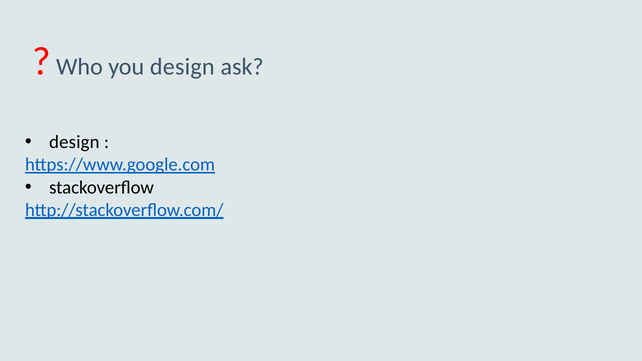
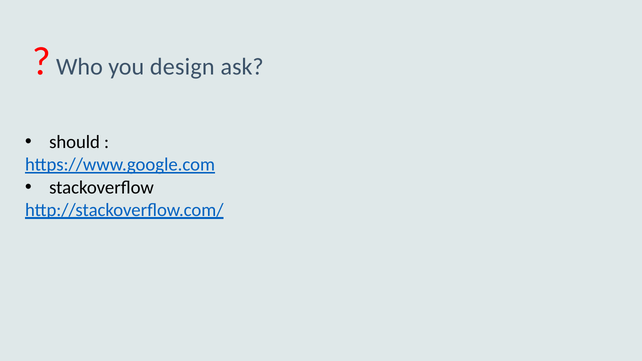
design: design -> should (75, 142)
